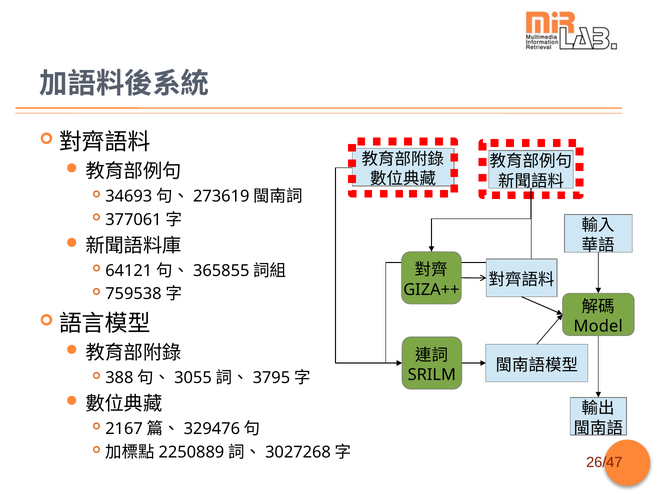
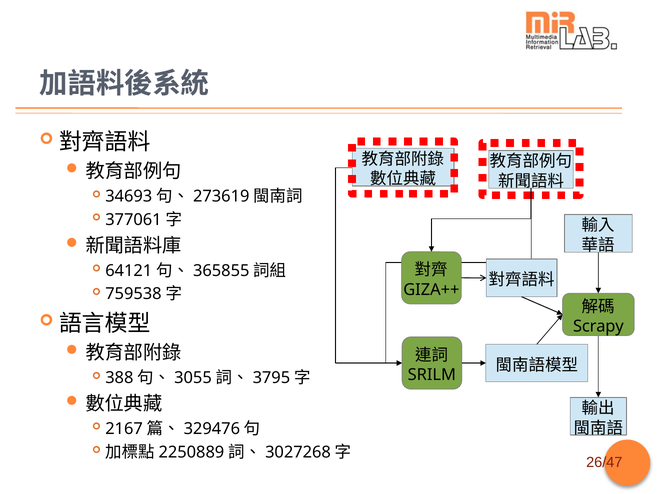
Model: Model -> Scrapy (598, 326)
